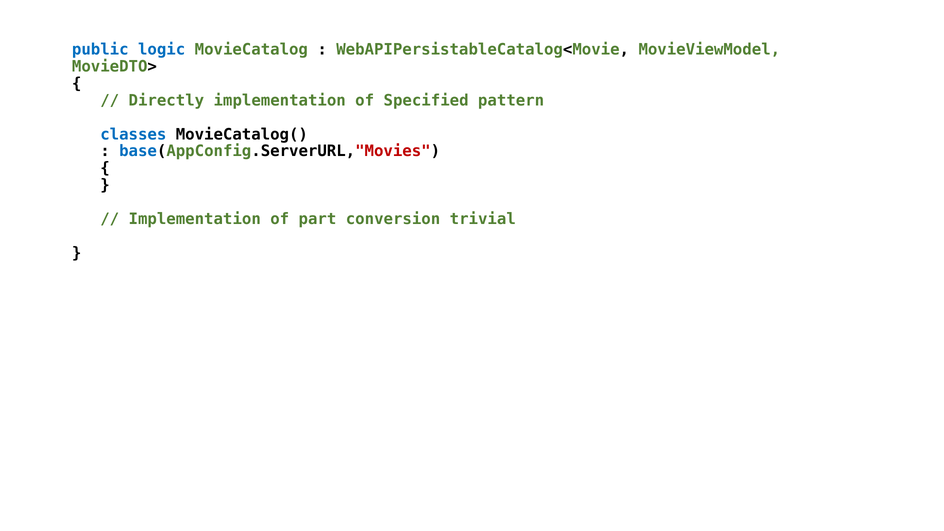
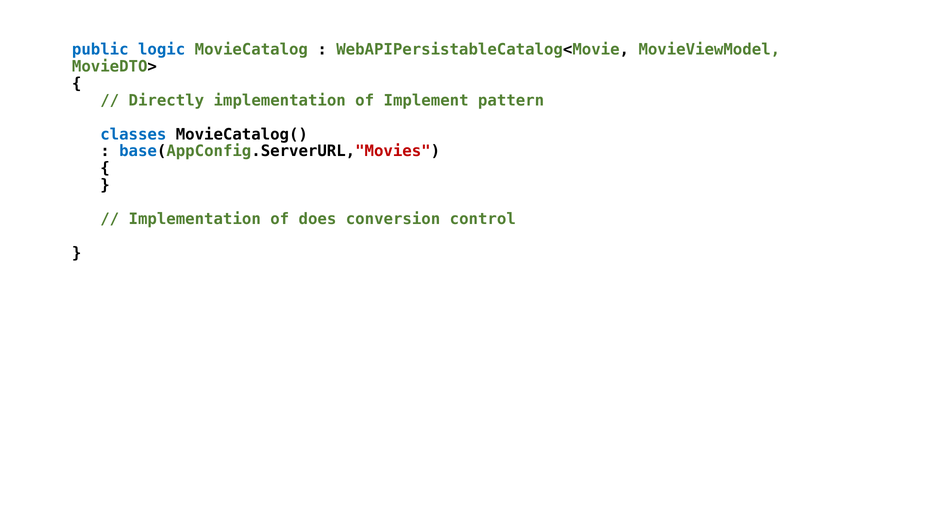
Specified: Specified -> Implement (426, 100)
part: part -> does (317, 219)
trivial: trivial -> control (483, 219)
